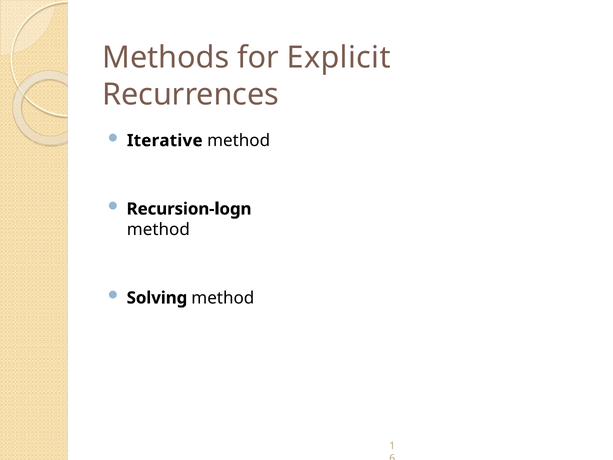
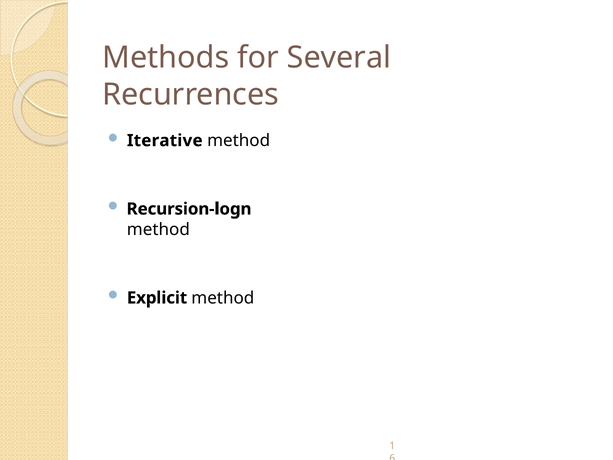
Explicit: Explicit -> Several (339, 58)
Solving: Solving -> Explicit (157, 298)
